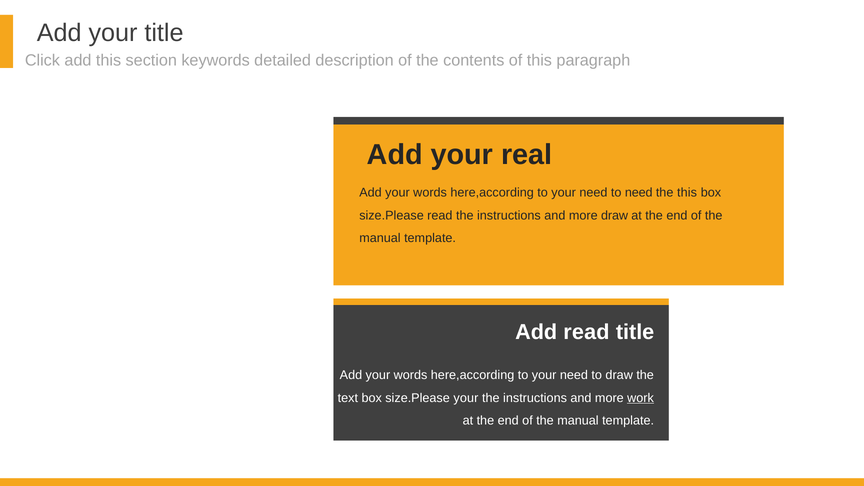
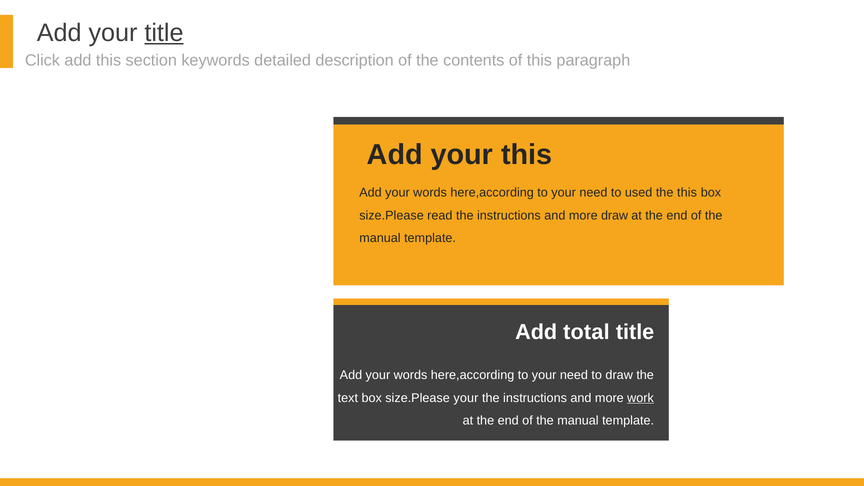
title underline: none -> present (164, 33)
your real: real -> this (527, 155)
to need: need -> used (639, 193)
Add read: read -> total (586, 332)
